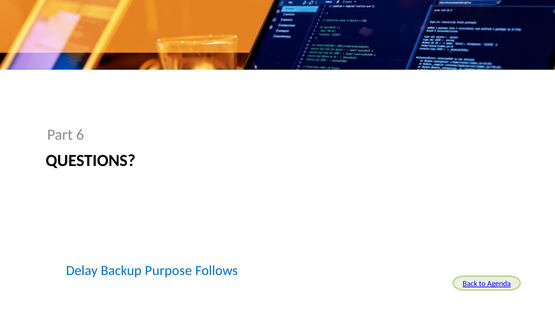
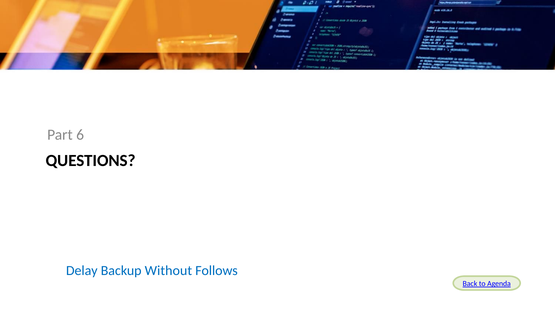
Purpose: Purpose -> Without (168, 271)
